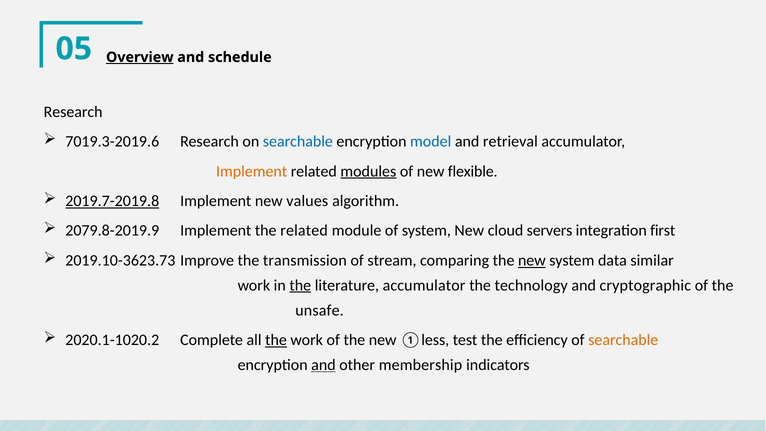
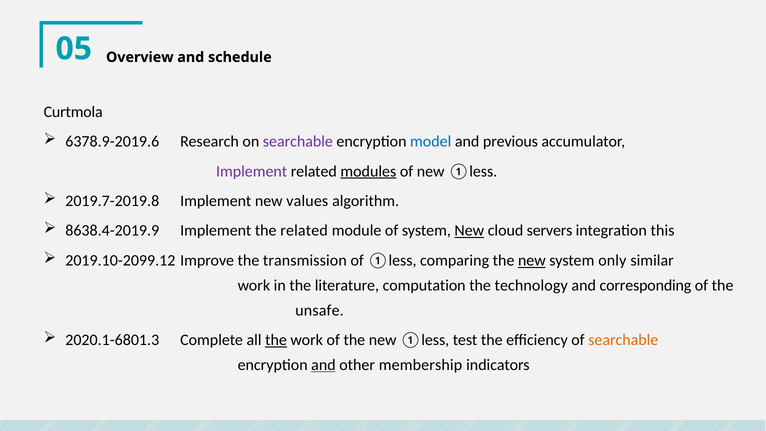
Overview underline: present -> none (140, 57)
Research: Research -> Curtmola (73, 112)
7019.3-2019.6: 7019.3-2019.6 -> 6378.9-2019.6 (112, 142)
searchable colour: blue -> purple (298, 142)
retrieval: retrieval -> previous (510, 142)
Implement colour: orange -> purple (252, 171)
of new flexible: flexible -> ①less (473, 171)
2019.7-2019.8 underline: present -> none (112, 201)
2079.8-2019.9: 2079.8-2019.9 -> 8638.4-2019.9 (112, 231)
New underline: none -> present (469, 231)
first: first -> this (663, 231)
2019.10-3623.73: 2019.10-3623.73 -> 2019.10-2099.12 (120, 260)
of stream: stream -> ①less (392, 260)
data: data -> only (612, 260)
the underline: present -> none (300, 285)
literature accumulator: accumulator -> computation (424, 285)
cryptographic: cryptographic -> corresponding (645, 285)
2020.1-1020.2: 2020.1-1020.2 -> 2020.1-6801.3 (112, 340)
